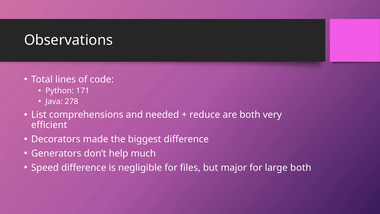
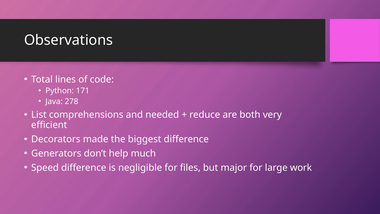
large both: both -> work (301, 168)
